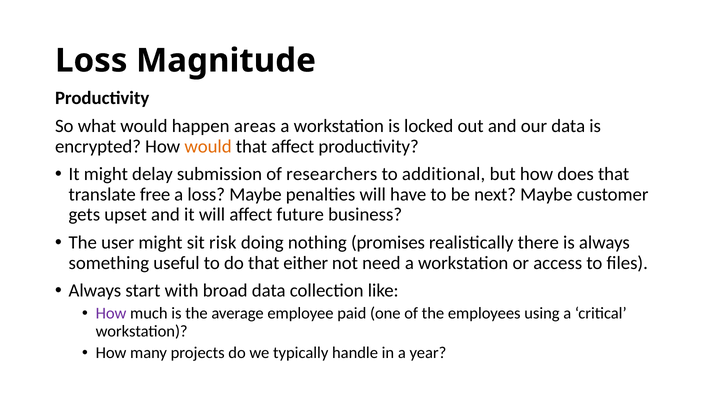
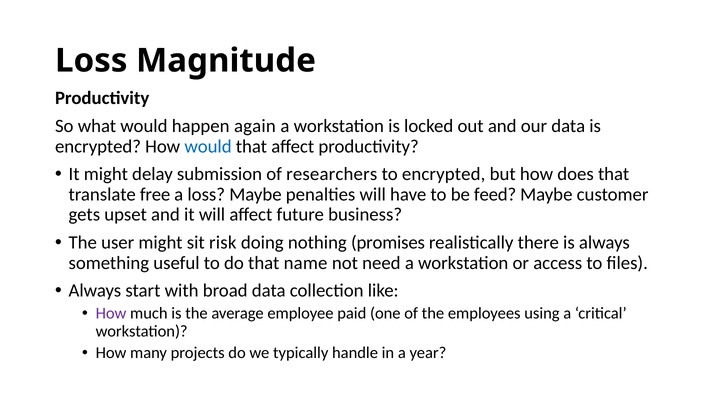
areas: areas -> again (255, 126)
would colour: orange -> blue (208, 146)
to additional: additional -> encrypted (444, 174)
next: next -> feed (495, 194)
either: either -> name (306, 263)
